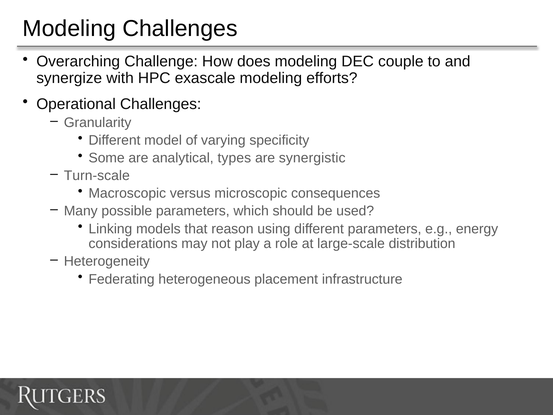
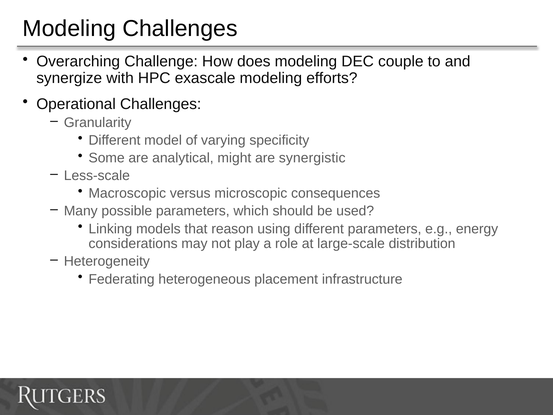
types: types -> might (234, 158)
Turn-scale: Turn-scale -> Less-scale (97, 176)
